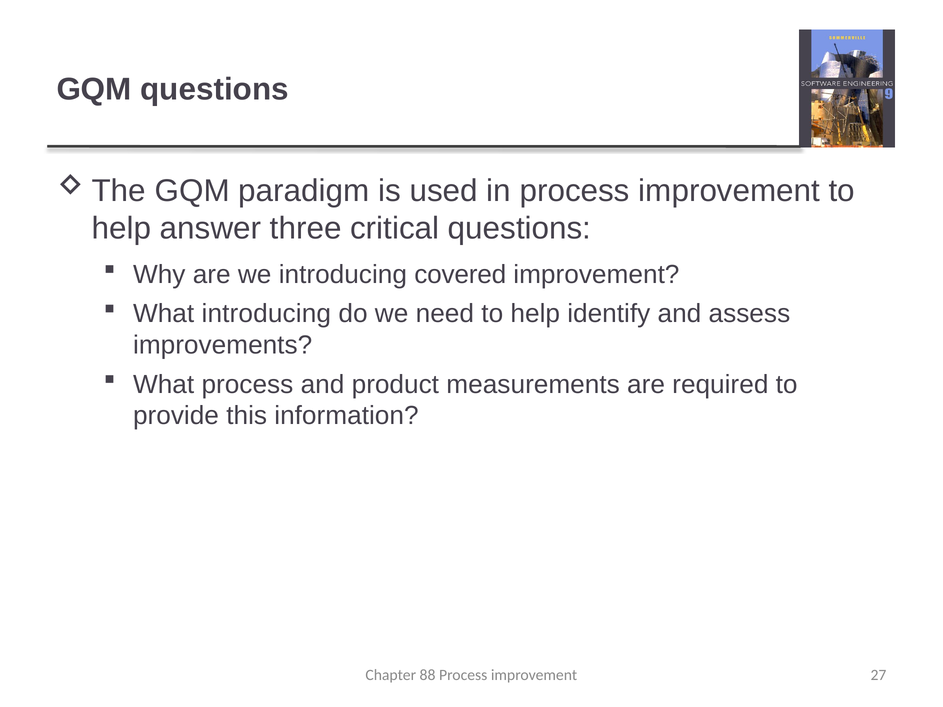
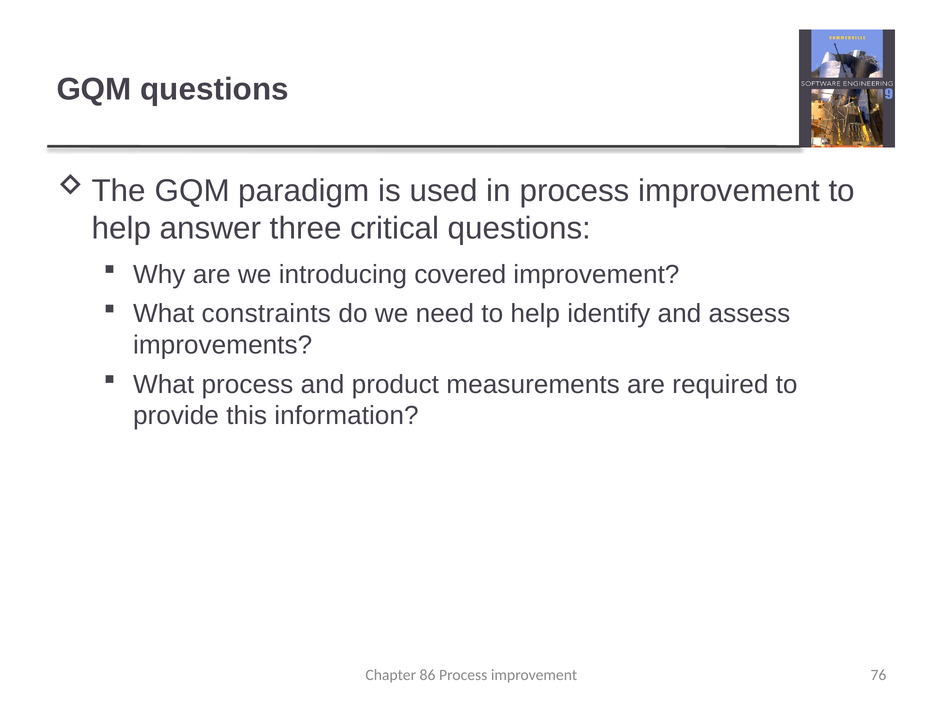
What introducing: introducing -> constraints (266, 314)
88: 88 -> 86 (428, 675)
27: 27 -> 76 (878, 675)
